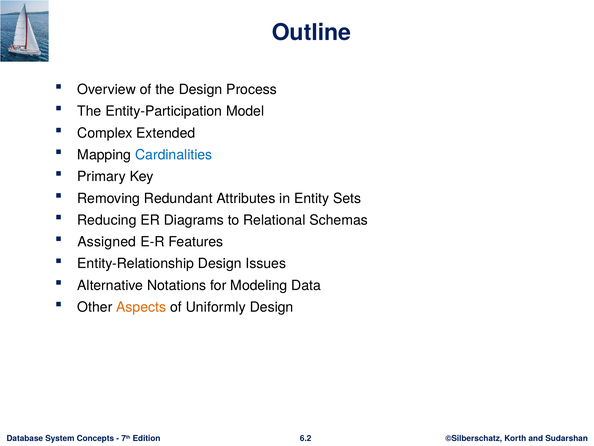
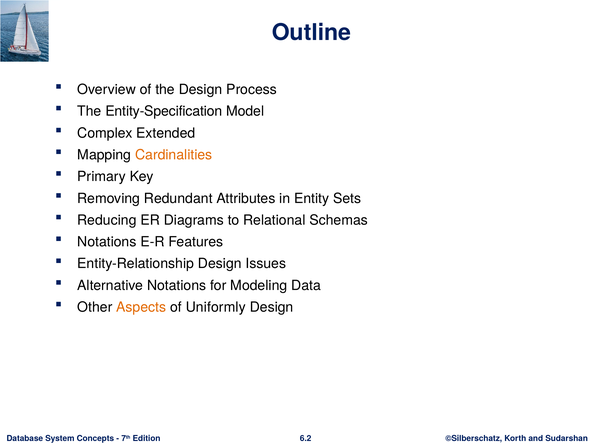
Entity-Participation: Entity-Participation -> Entity-Specification (164, 111)
Cardinalities colour: blue -> orange (174, 155)
Assigned: Assigned -> Notations (107, 242)
